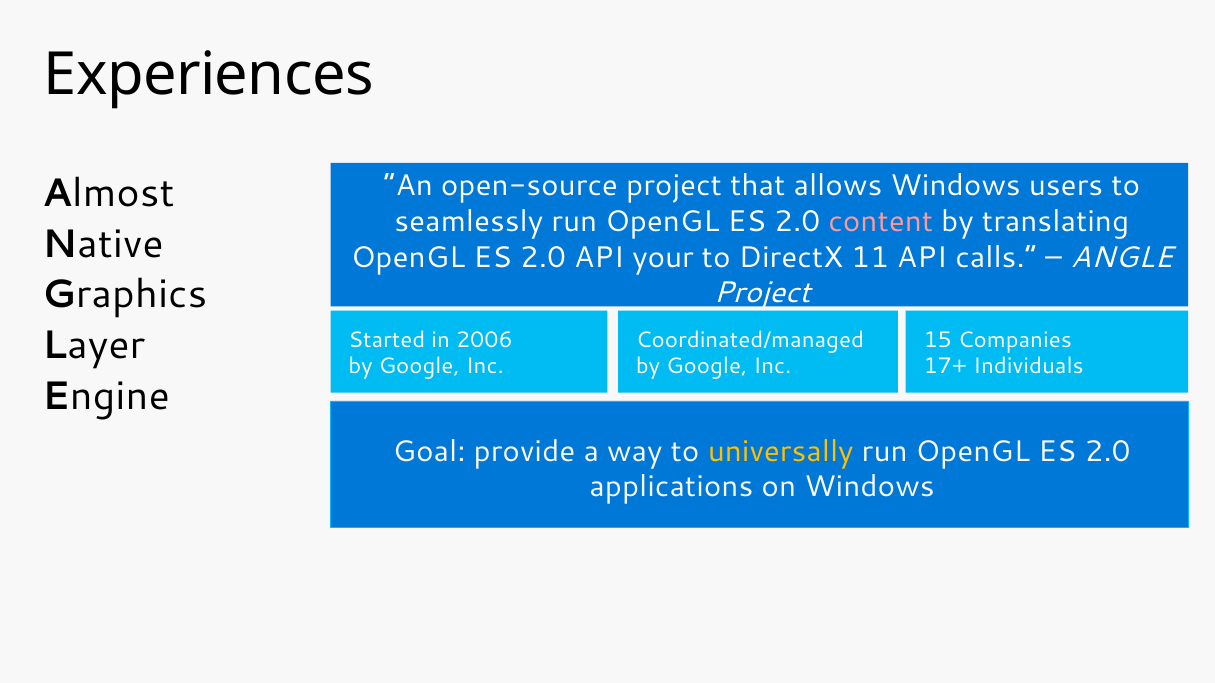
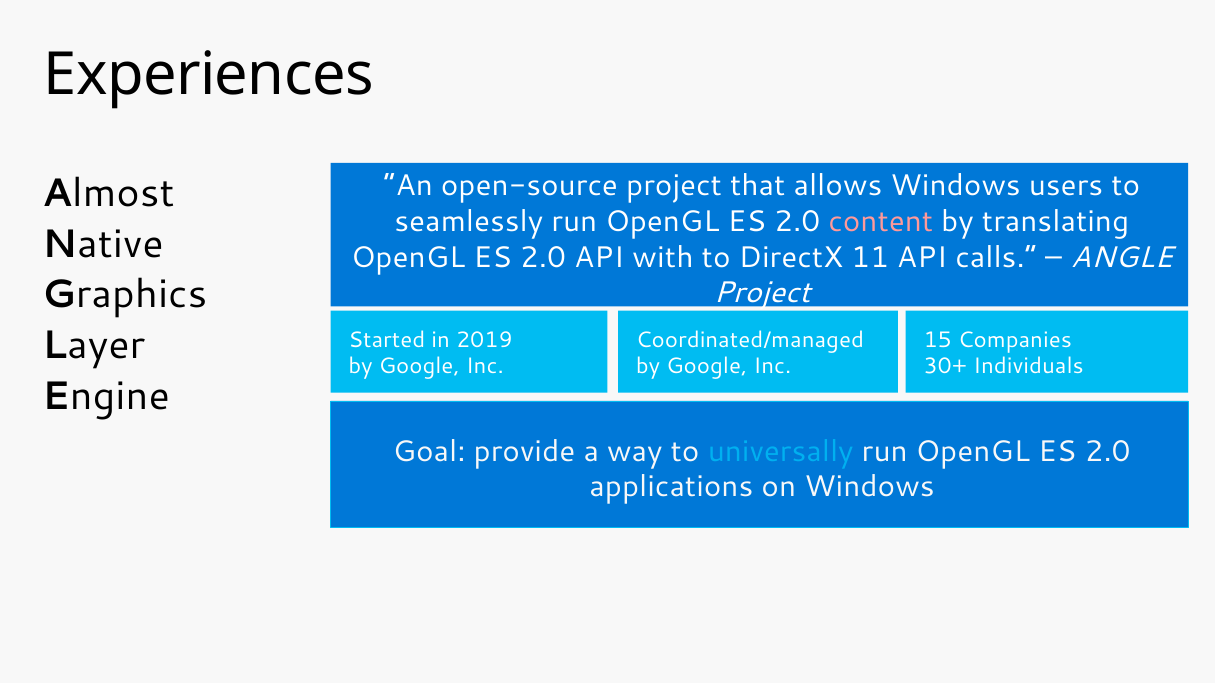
your: your -> with (663, 258)
2006: 2006 -> 2019 (484, 340)
17+: 17+ -> 30+ (945, 367)
universally colour: yellow -> light blue (781, 451)
